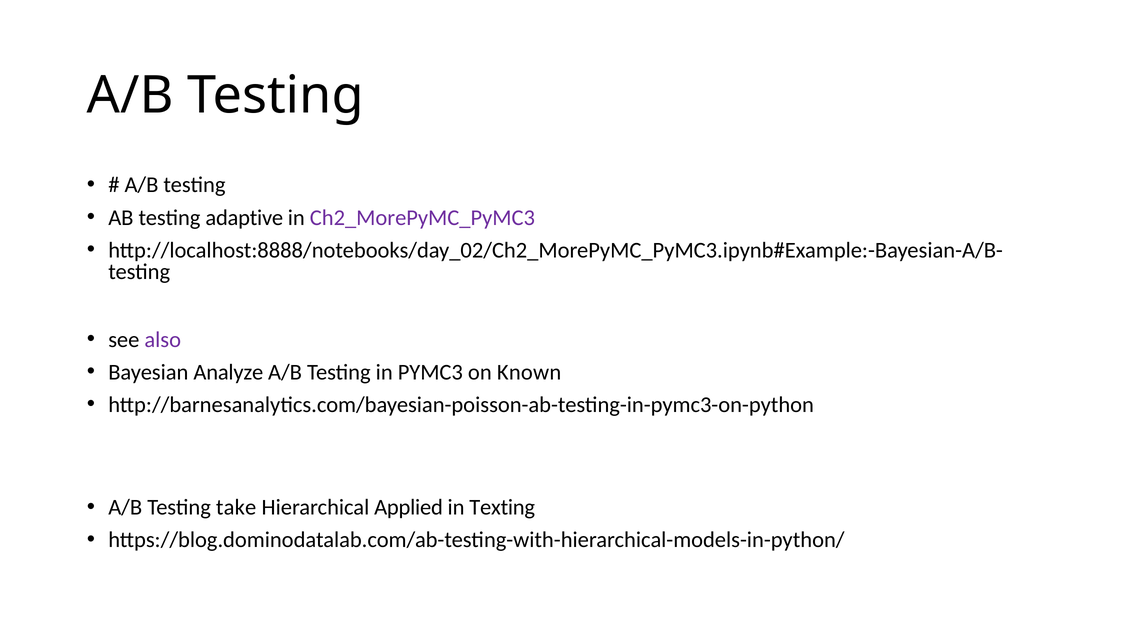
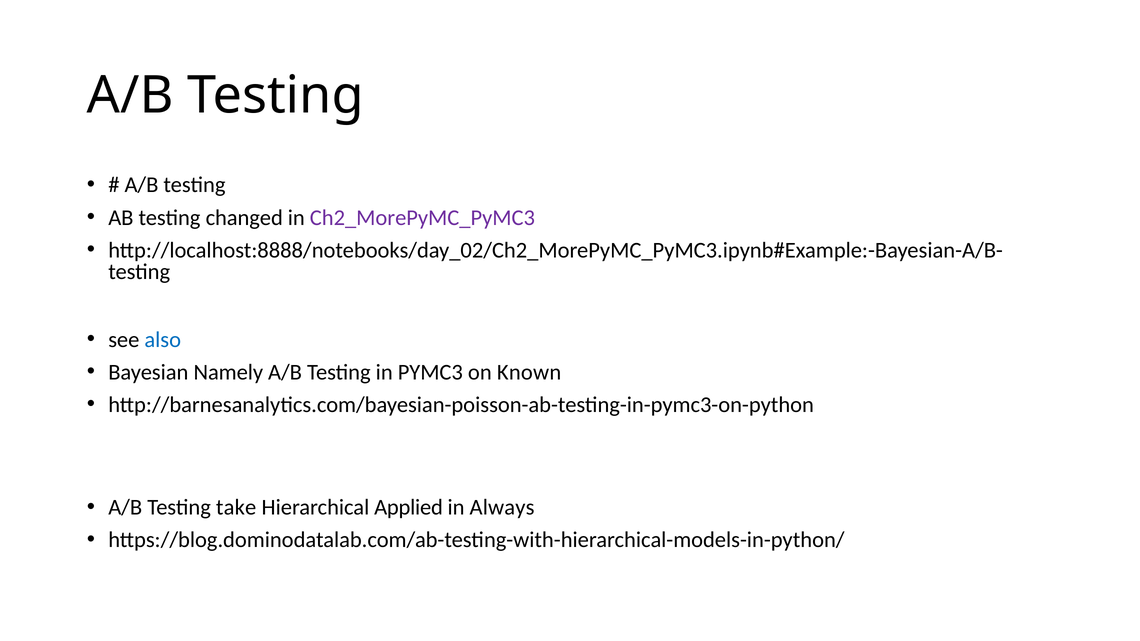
adaptive: adaptive -> changed (244, 218)
also colour: purple -> blue (163, 340)
Analyze: Analyze -> Namely (228, 372)
Texting: Texting -> Always (502, 508)
